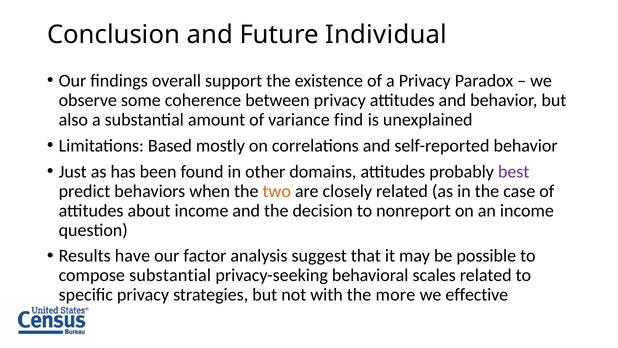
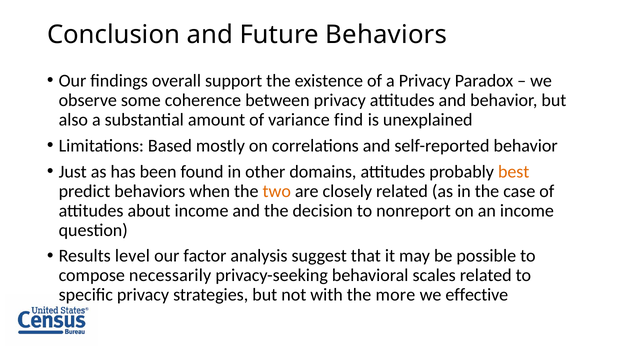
Future Individual: Individual -> Behaviors (386, 34)
best colour: purple -> orange (514, 171)
have: have -> level (132, 256)
compose substantial: substantial -> necessarily (170, 275)
